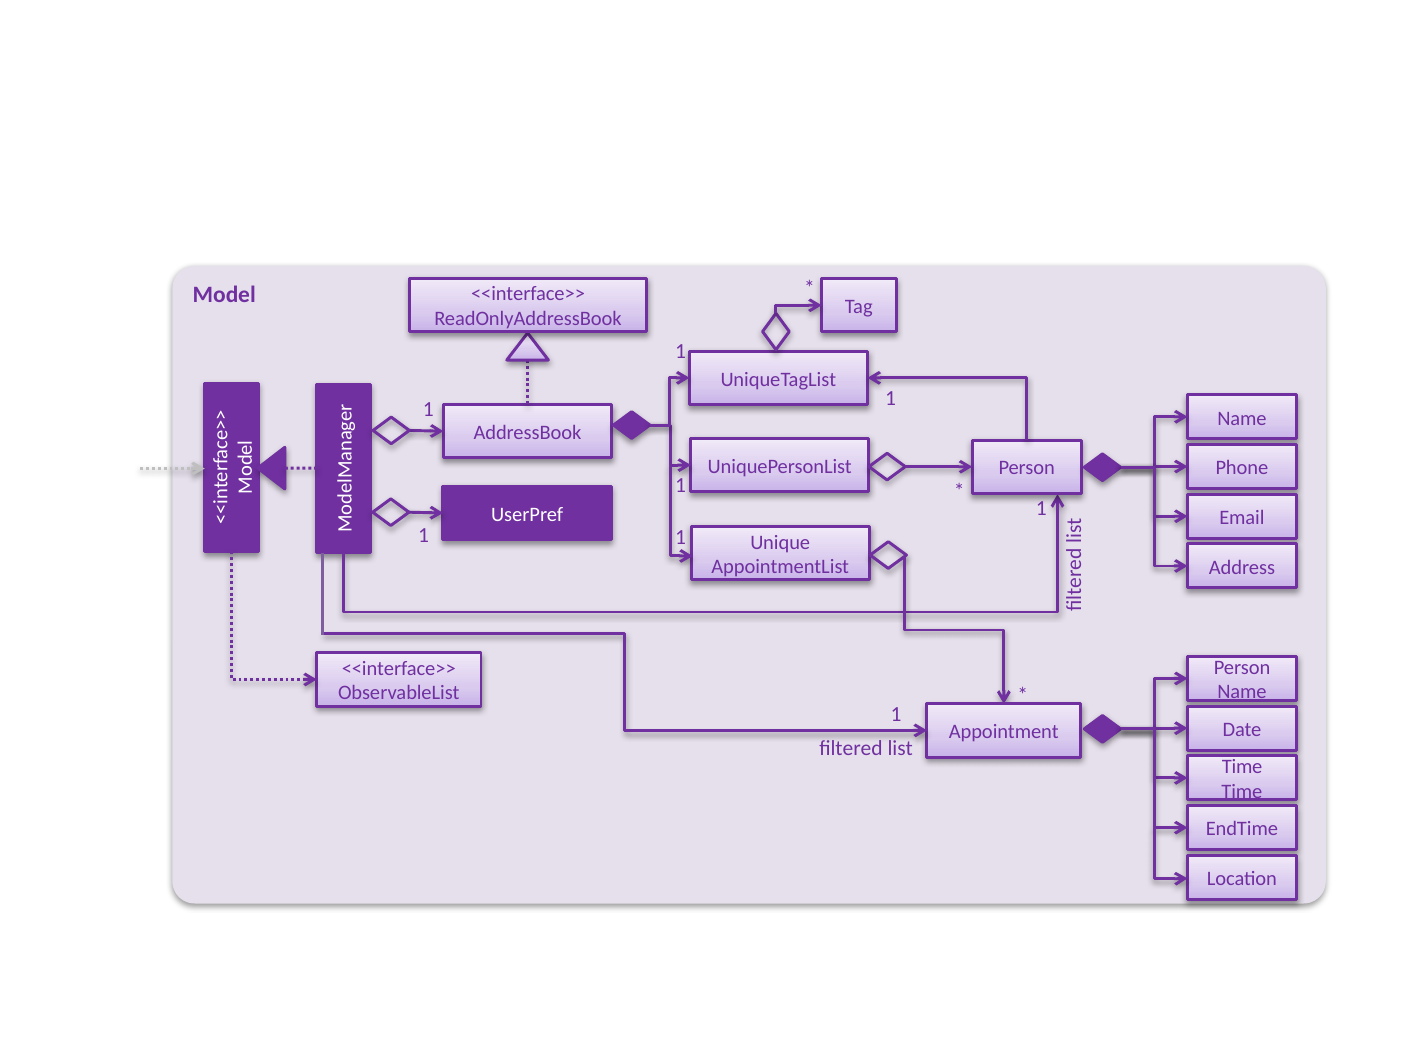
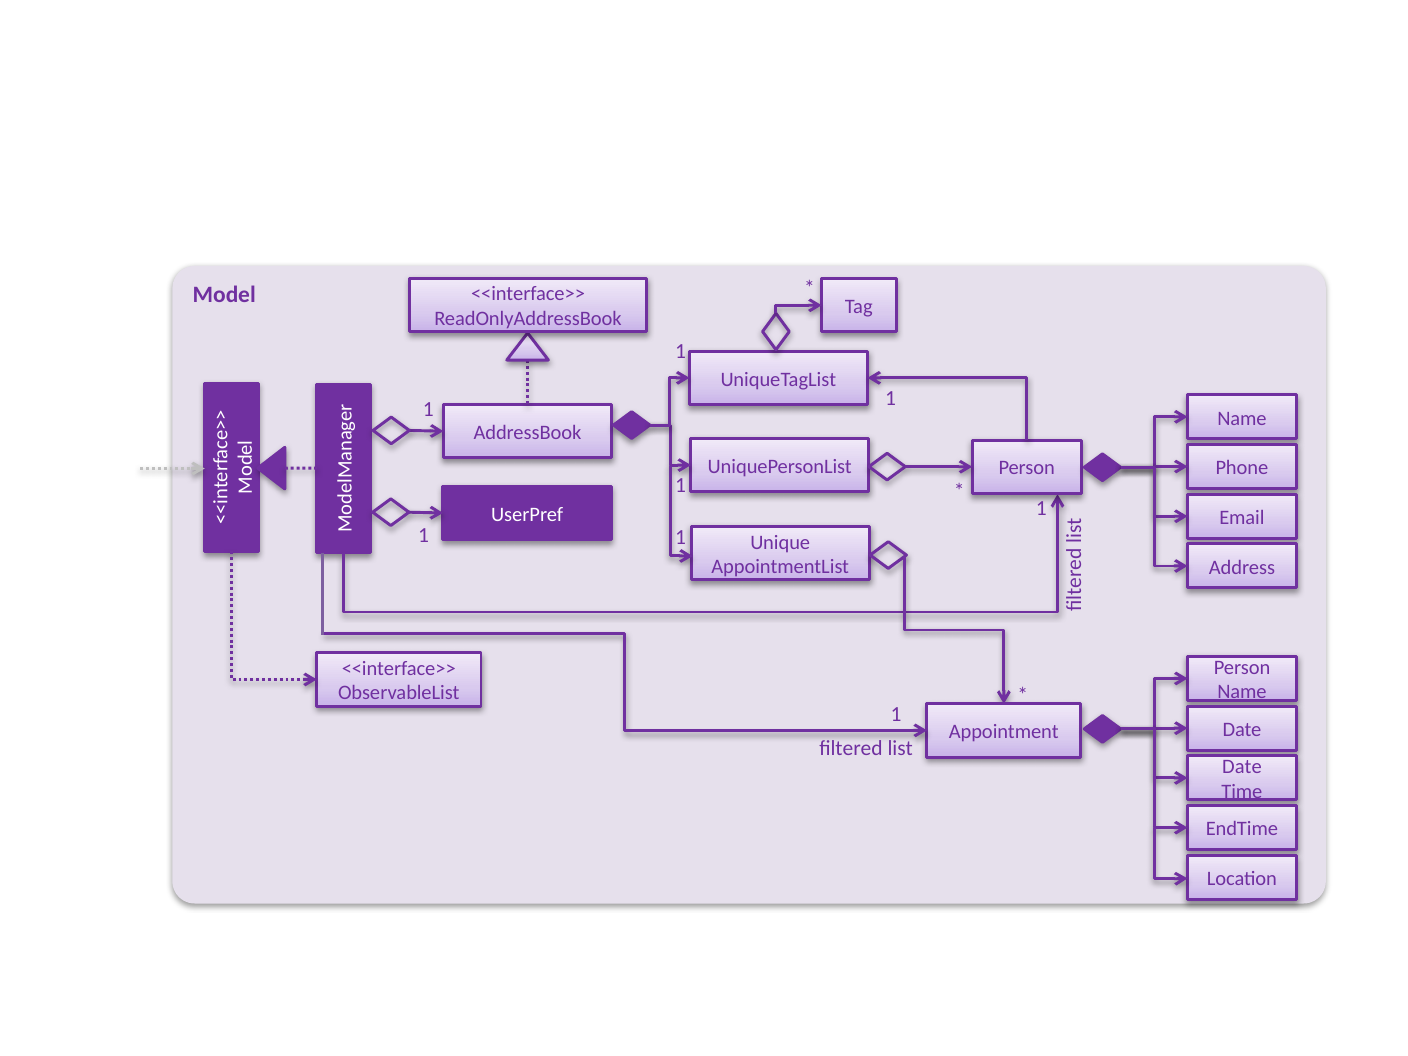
Time: Time -> Date (1242, 767)
